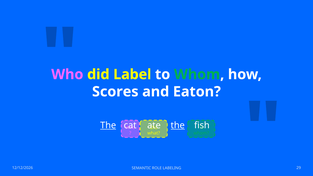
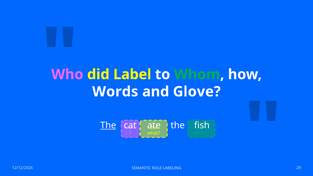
Scores: Scores -> Words (115, 92)
Eaton: Eaton -> Glove (197, 92)
the underline: present -> none (178, 125)
